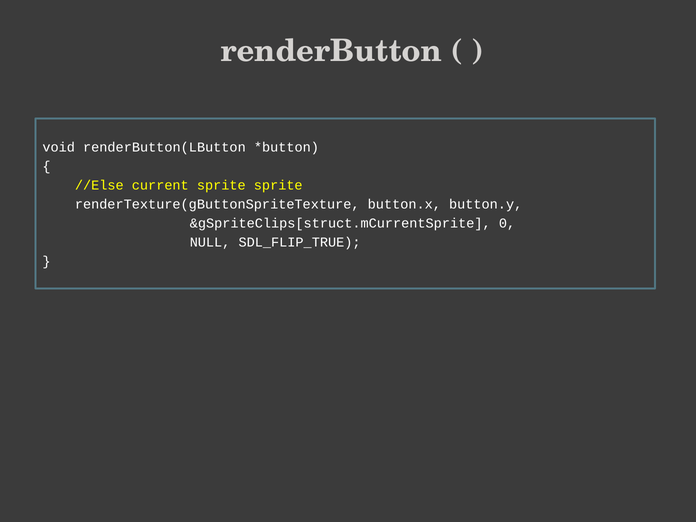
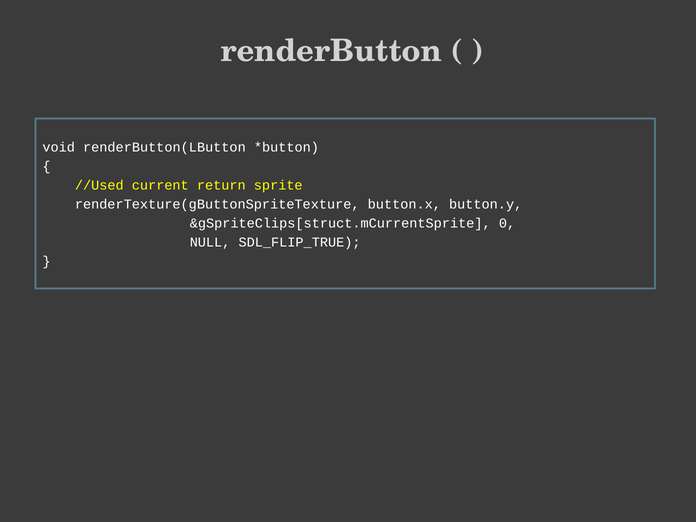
//Else: //Else -> //Used (99, 185)
current sprite: sprite -> return (221, 185)
